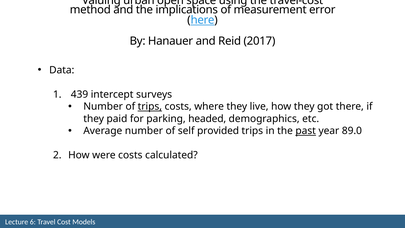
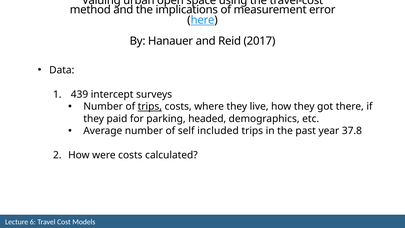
provided: provided -> included (218, 131)
past underline: present -> none (306, 131)
89.0: 89.0 -> 37.8 (352, 131)
